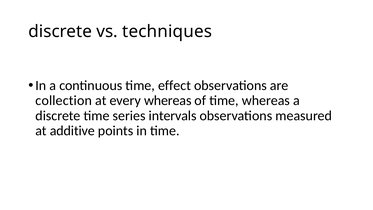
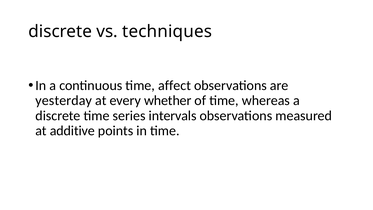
effect: effect -> affect (174, 85)
collection: collection -> yesterday (64, 100)
every whereas: whereas -> whether (168, 100)
